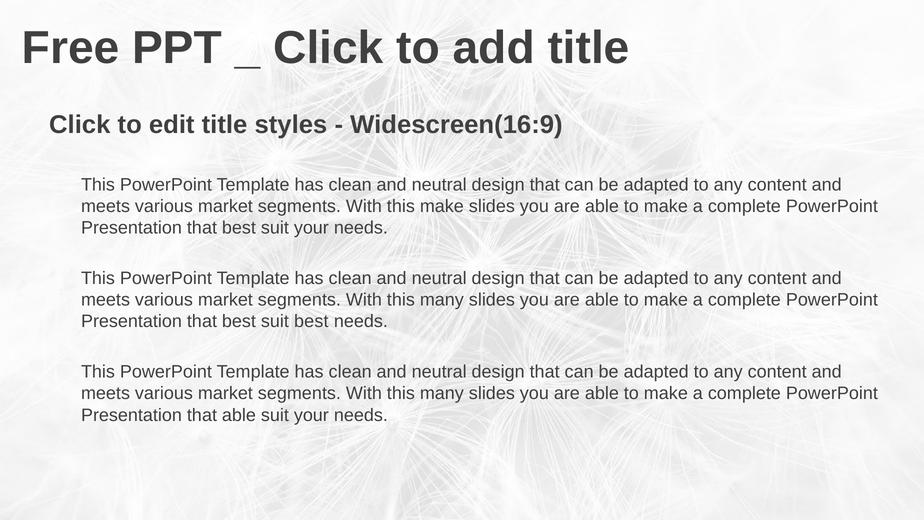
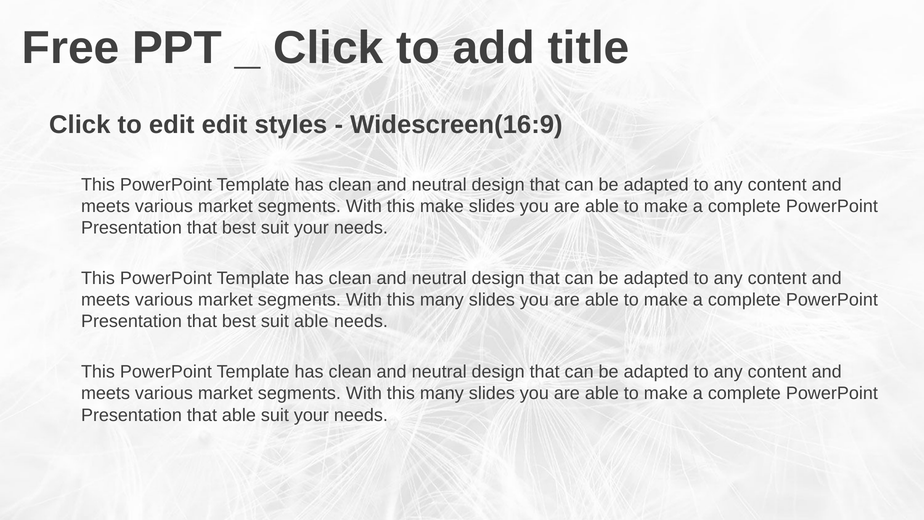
edit title: title -> edit (225, 125)
suit best: best -> able (311, 321)
